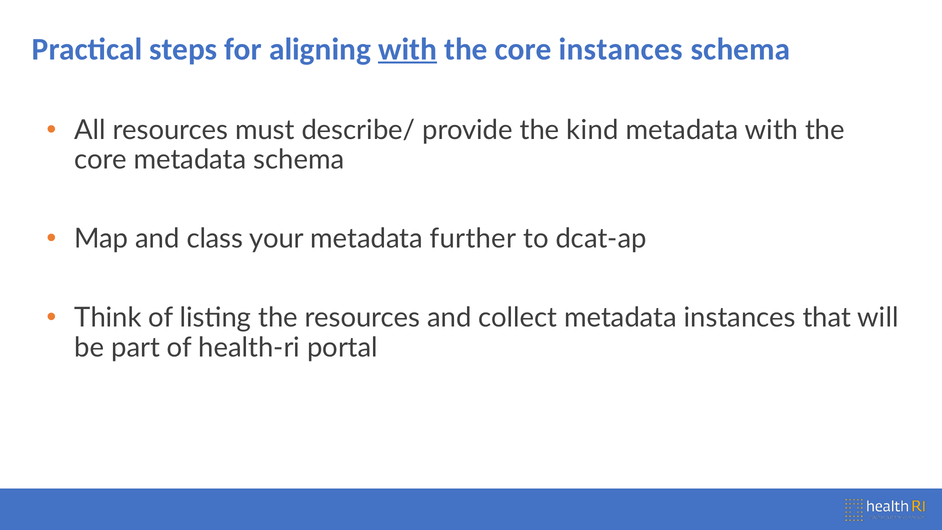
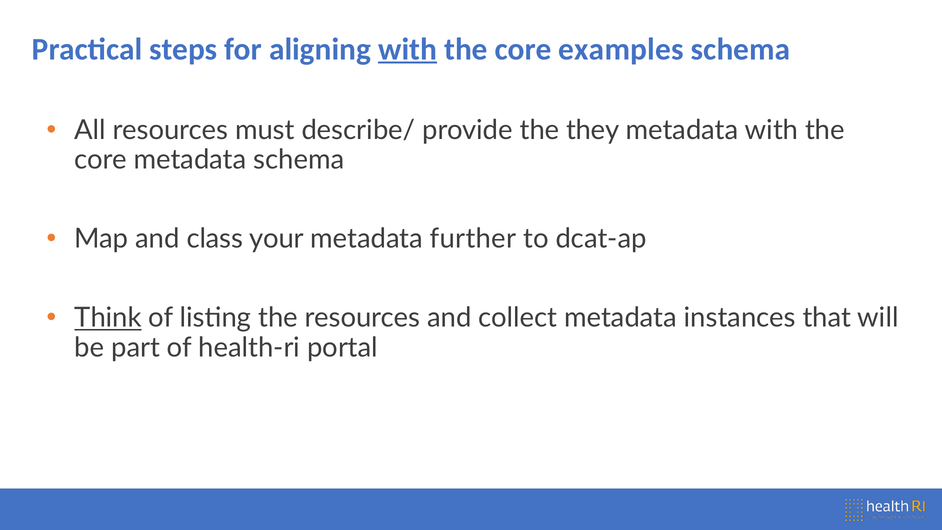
core instances: instances -> examples (621, 49)
kind: kind -> they (593, 130)
Think underline: none -> present (108, 318)
